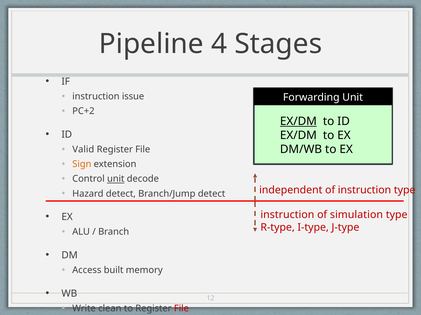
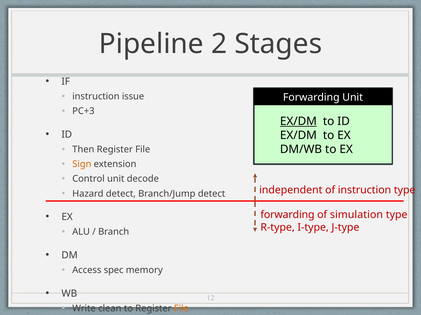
4: 4 -> 2 (219, 44)
PC+2: PC+2 -> PC+3 (83, 111)
Valid: Valid -> Then (83, 150)
unit underline: present -> none (116, 179)
instruction: instruction -> forwarding (287, 215)
built: built -> spec (114, 271)
File colour: red -> orange (181, 309)
